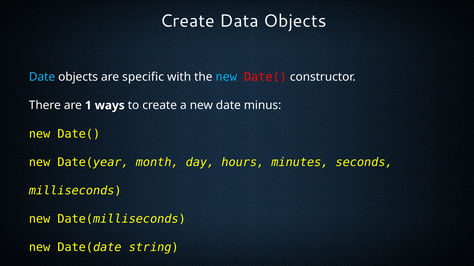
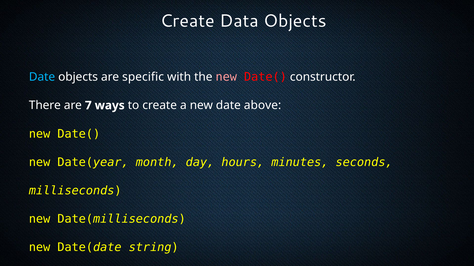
new colour: light blue -> pink (226, 77)
1: 1 -> 7 (88, 106)
minus: minus -> above (263, 106)
